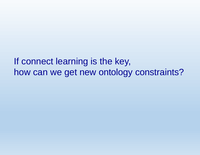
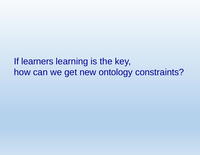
connect: connect -> learners (37, 61)
